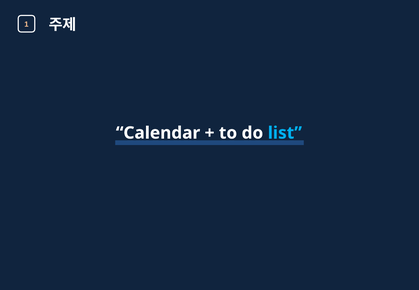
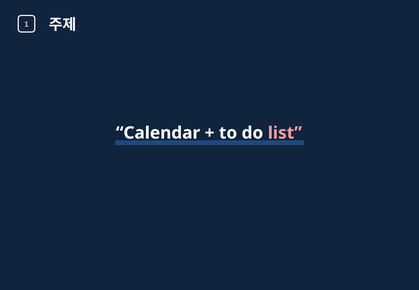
list colour: light blue -> pink (285, 133)
